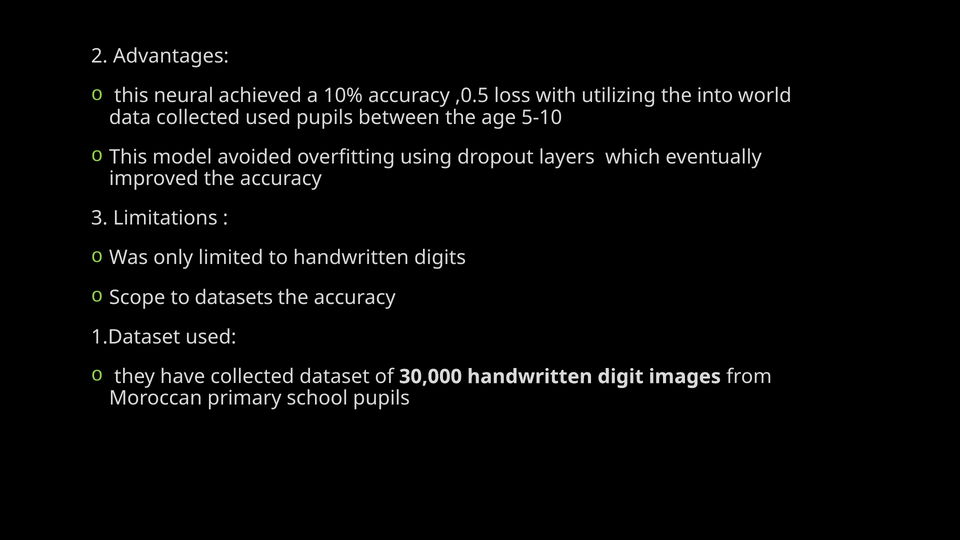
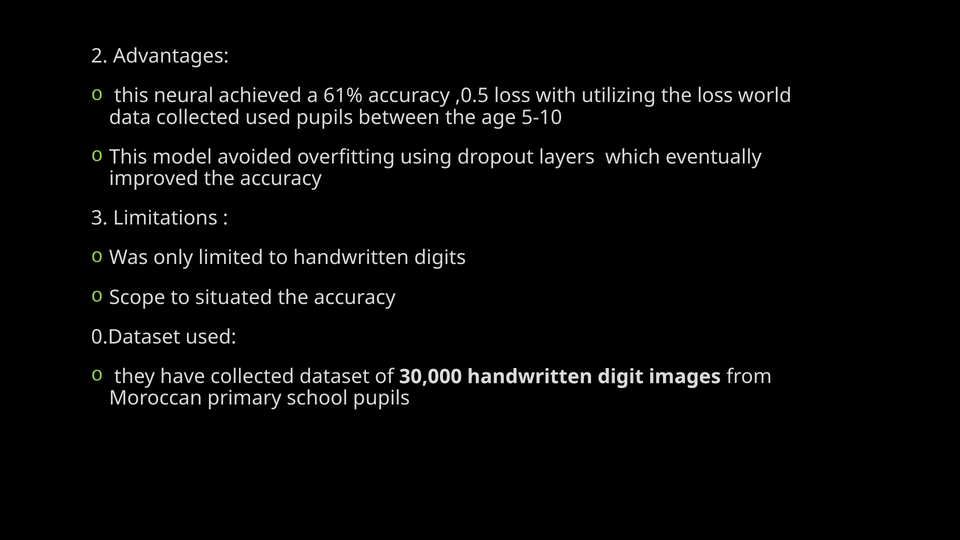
10%: 10% -> 61% (343, 96)
the into: into -> loss (715, 96)
datasets: datasets -> situated (234, 297)
1.Dataset: 1.Dataset -> 0.Dataset (136, 337)
